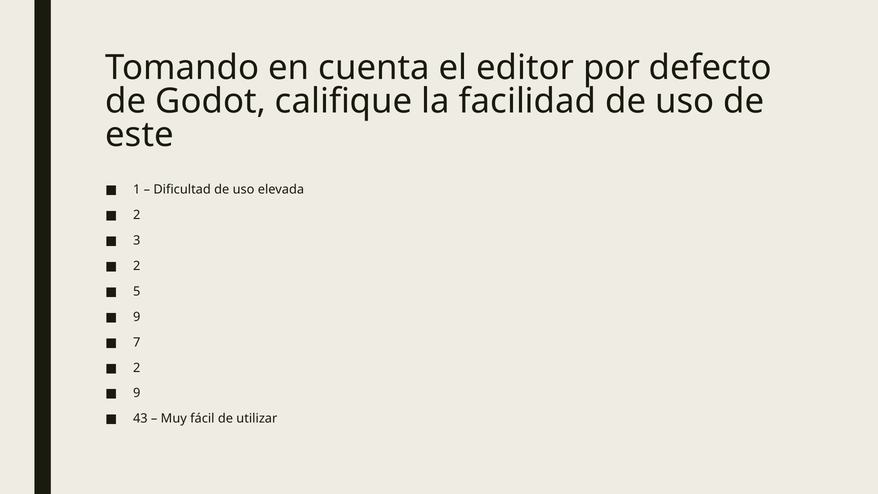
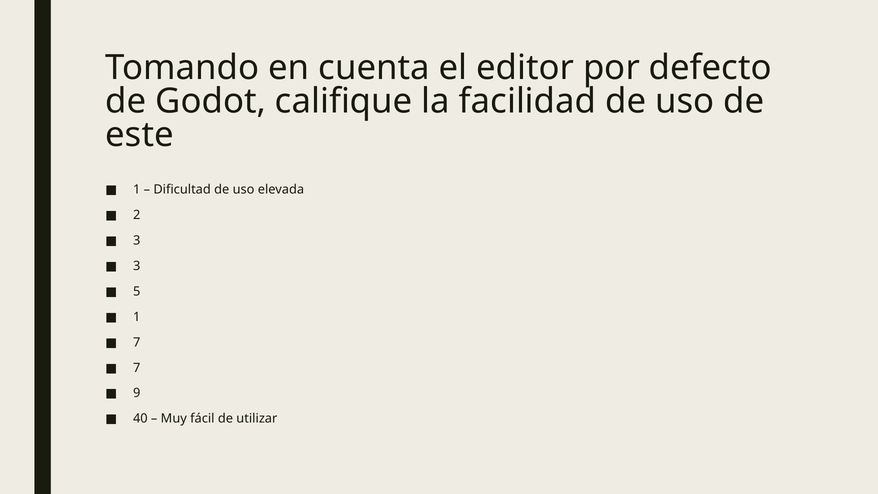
2: 2 -> 3 (137, 266)
9: 9 -> 1 (137, 317)
2: 2 -> 7 (137, 368)
43: 43 -> 40 (140, 419)
